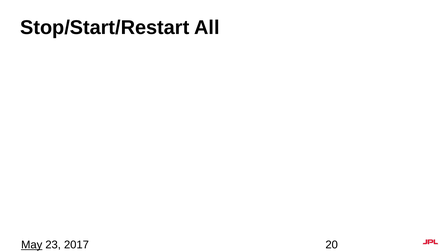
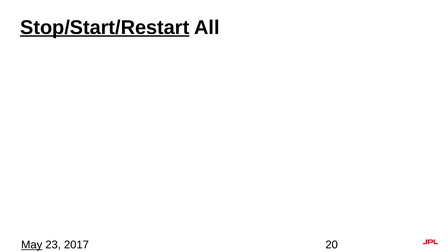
Stop/Start/Restart underline: none -> present (105, 27)
